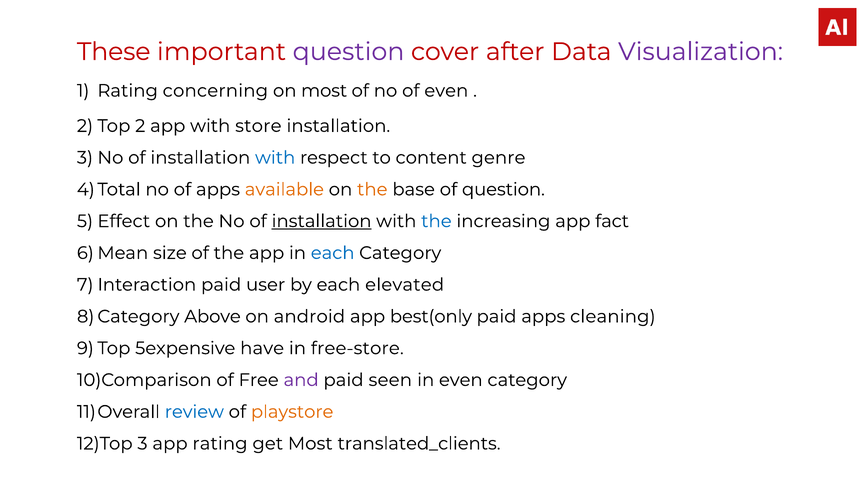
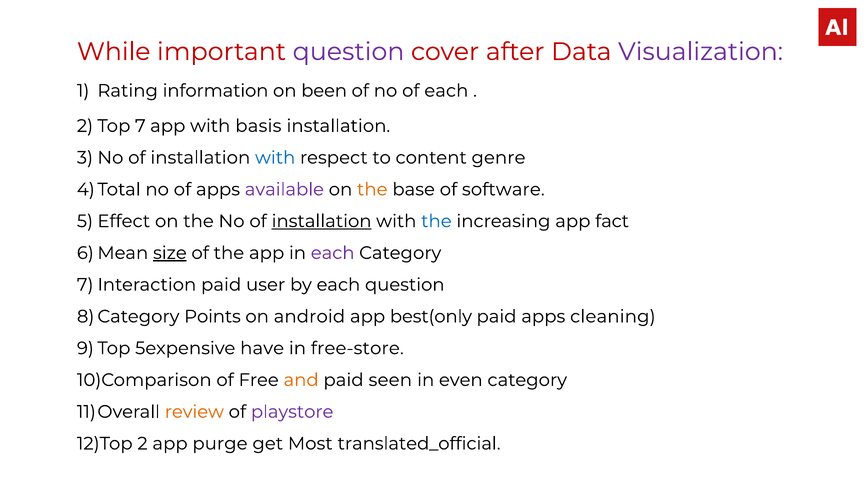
These: These -> While (114, 52)
concerning: concerning -> information (216, 91)
on most: most -> been (324, 91)
of even: even -> each (446, 91)
2: 2 -> 7 (140, 126)
store: store -> basis (258, 126)
available colour: orange -> purple (284, 190)
of question: question -> software (503, 190)
size underline: none -> present (170, 253)
each colour: blue -> purple (333, 253)
each elevated: elevated -> question (405, 285)
Above: Above -> Points (212, 317)
and colour: purple -> orange (301, 380)
review colour: blue -> orange (194, 412)
playstore colour: orange -> purple (292, 412)
3: 3 -> 2 (143, 444)
app rating: rating -> purge (220, 444)
translated_clients: translated_clients -> translated_official (419, 444)
